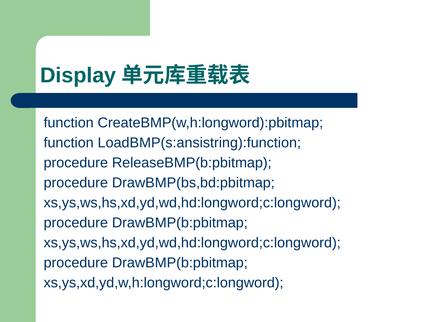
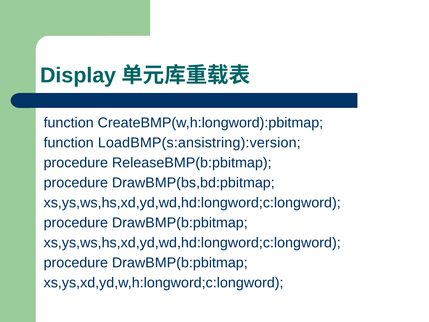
LoadBMP(s:ansistring):function: LoadBMP(s:ansistring):function -> LoadBMP(s:ansistring):version (199, 143)
